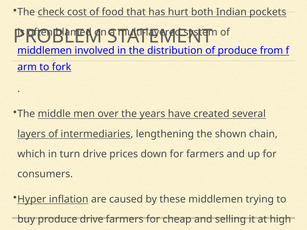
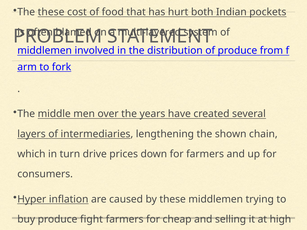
The check: check -> these (51, 12)
produce drive: drive -> fight (92, 220)
